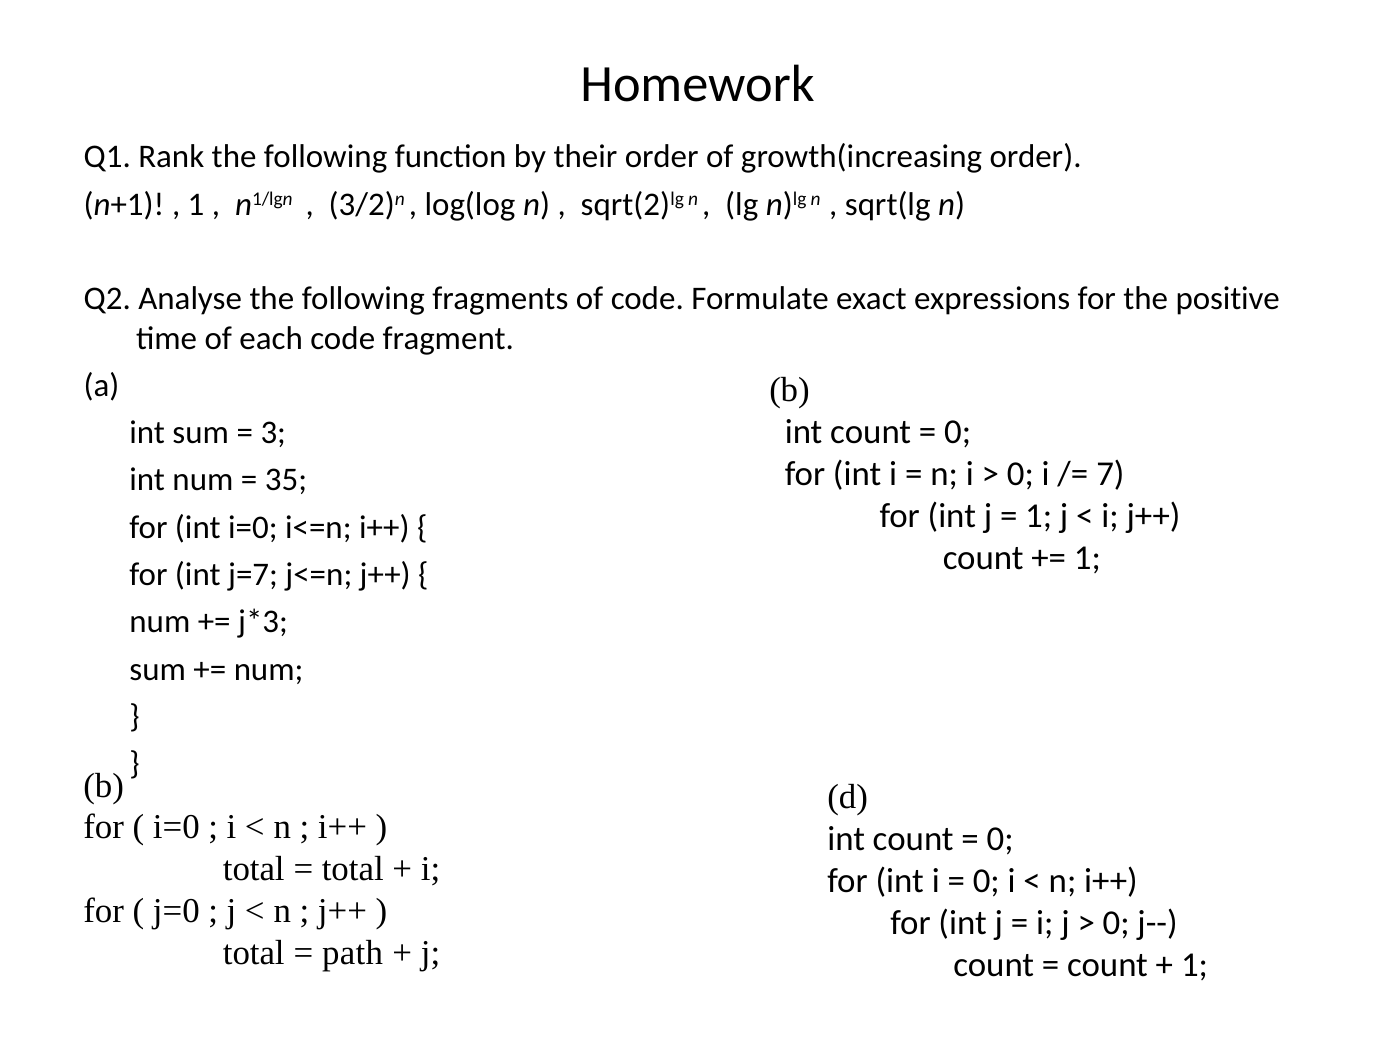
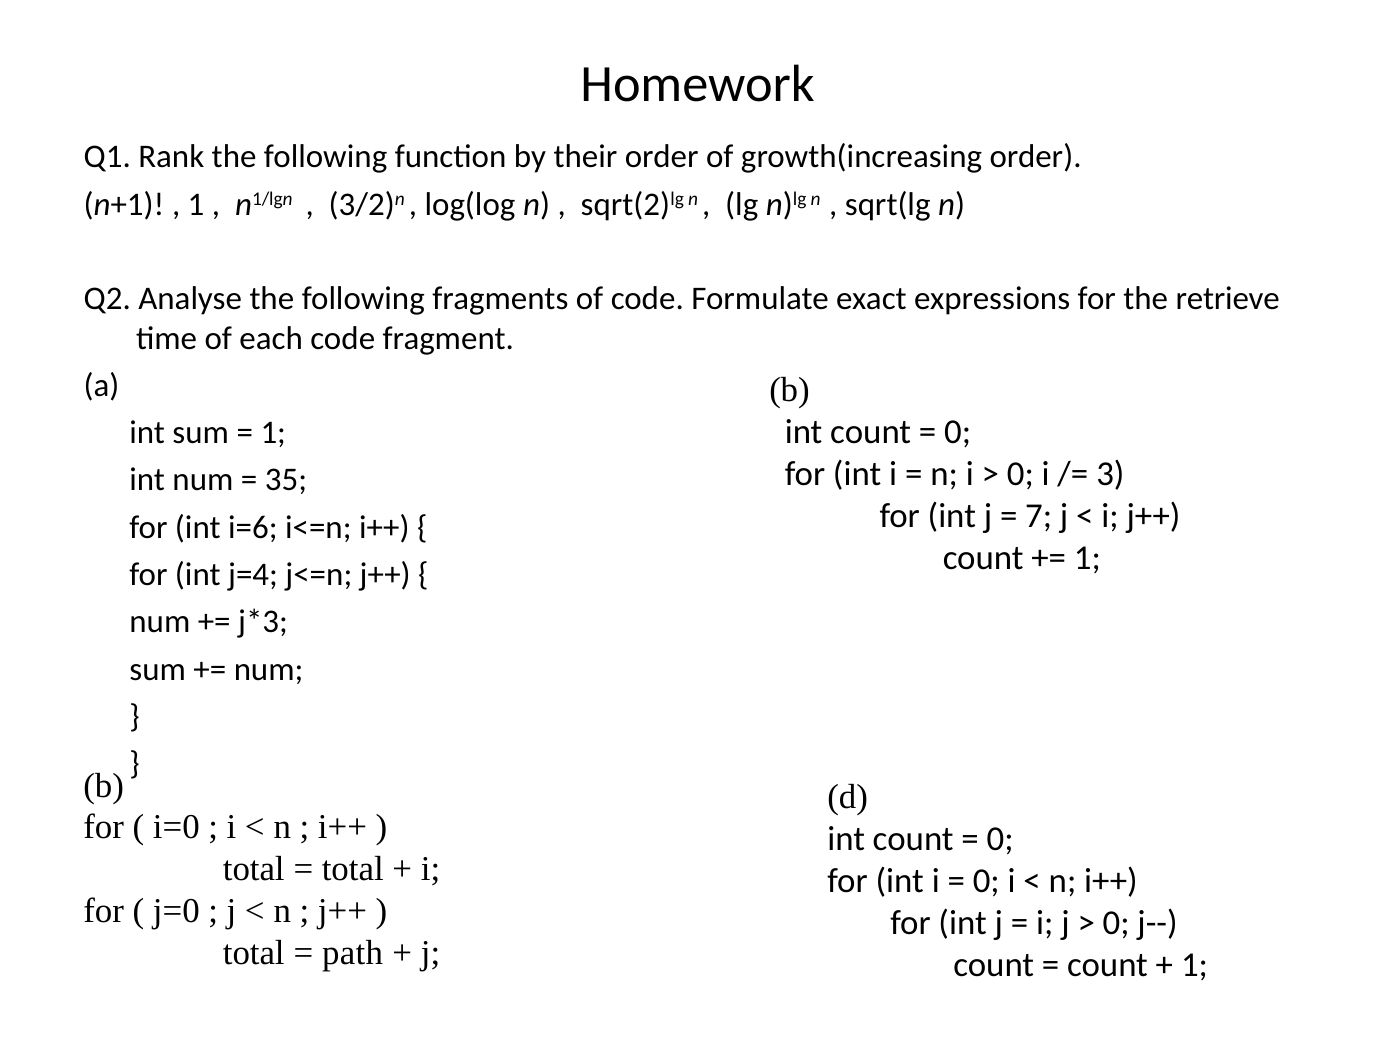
positive: positive -> retrieve (1228, 299)
3: 3 -> 1 (273, 433)
7: 7 -> 3 (1110, 474)
1: 1 -> 7 (1039, 516)
int i=0: i=0 -> i=6 (253, 527)
j=7: j=7 -> j=4 (253, 575)
